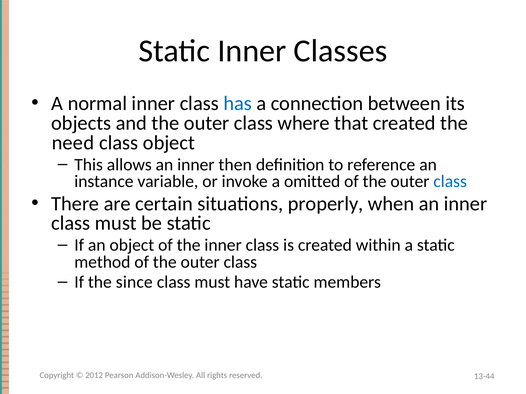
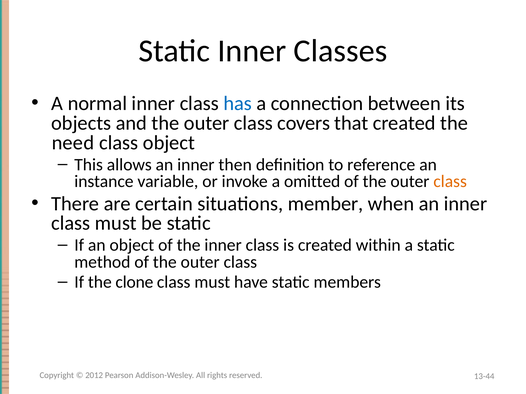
where: where -> covers (304, 123)
class colour: blue -> orange (450, 182)
properly: properly -> member (326, 204)
since: since -> clone (134, 283)
